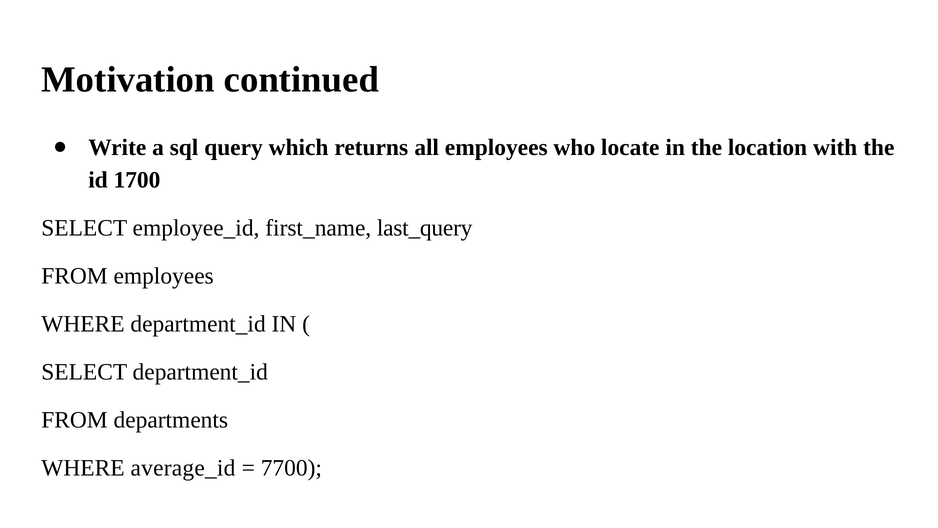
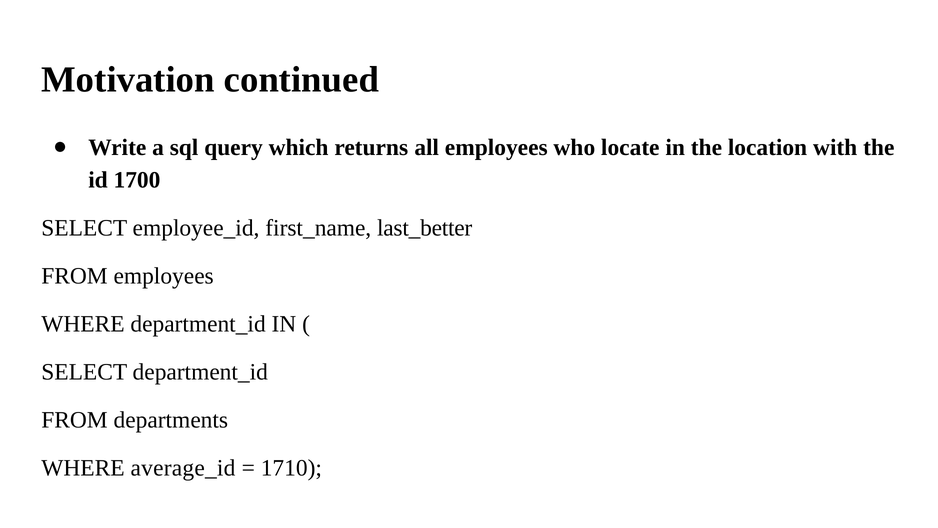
last_query: last_query -> last_better (425, 228)
7700: 7700 -> 1710 (291, 468)
